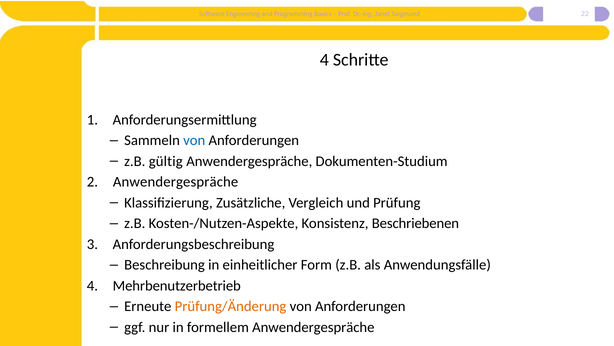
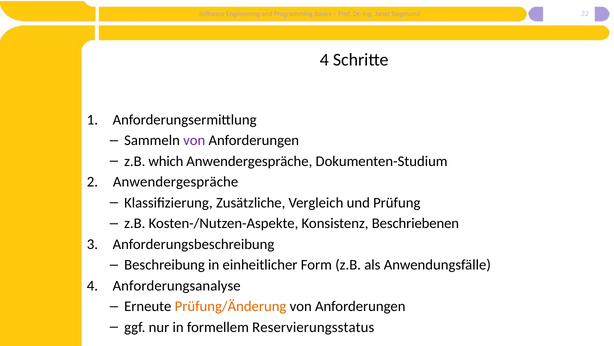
von colour: blue -> purple (194, 140)
gültig: gültig -> which (166, 161)
Mehrbenutzerbetrieb: Mehrbenutzerbetrieb -> Anforderungsanalyse (177, 285)
formellem Anwendergespräche: Anwendergespräche -> Reservierungsstatus (313, 327)
